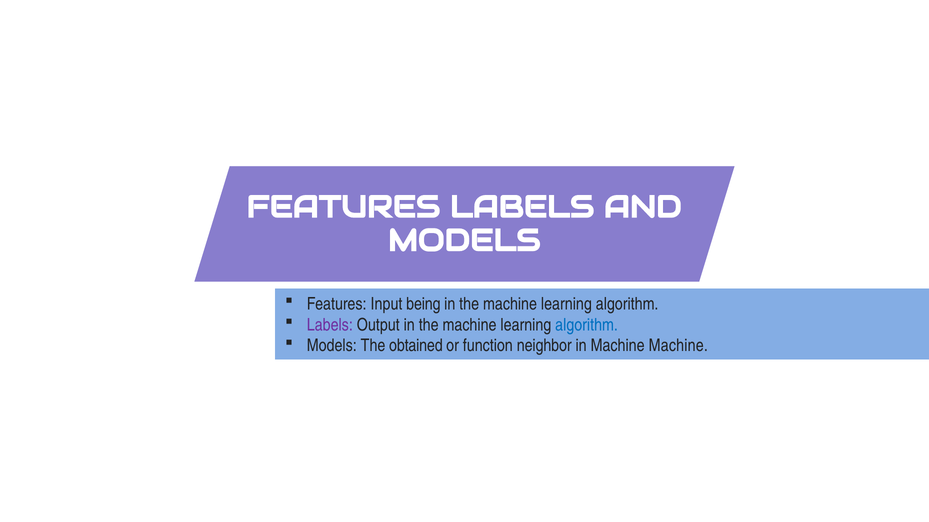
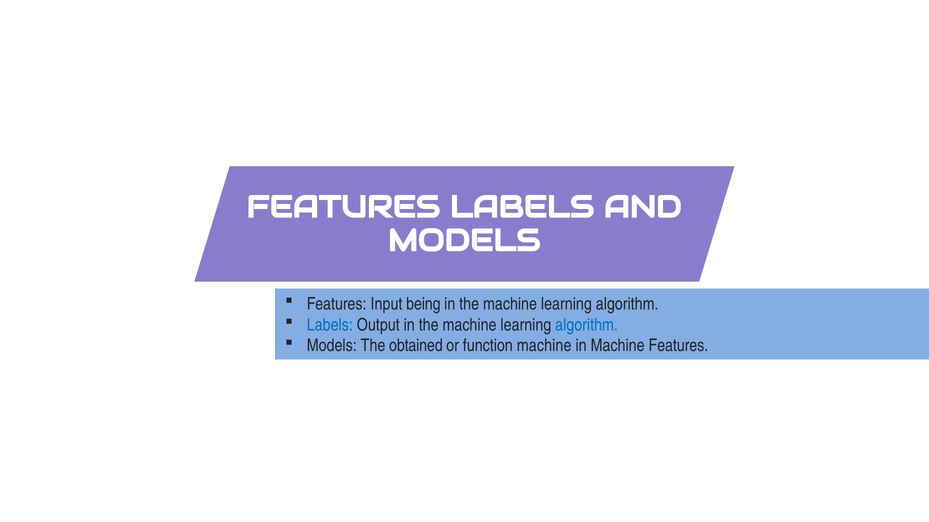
Labels colour: purple -> blue (330, 325)
function neighbor: neighbor -> machine (544, 346)
Machine Machine: Machine -> Features (678, 346)
